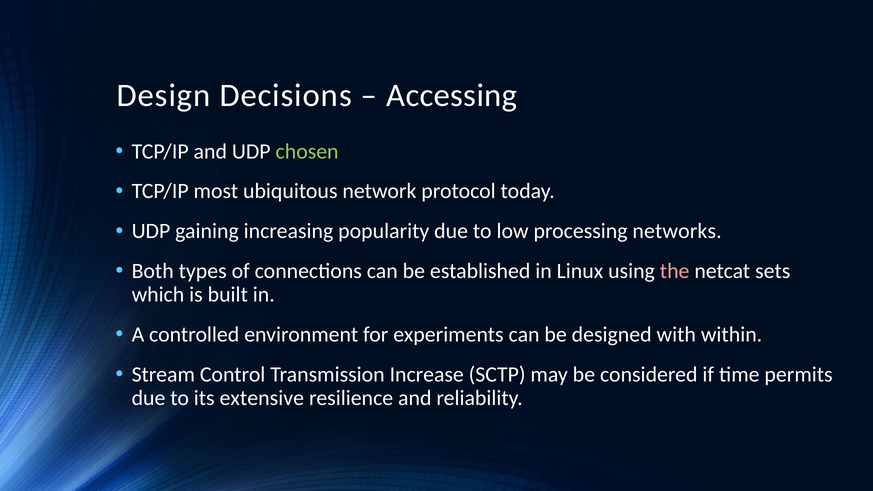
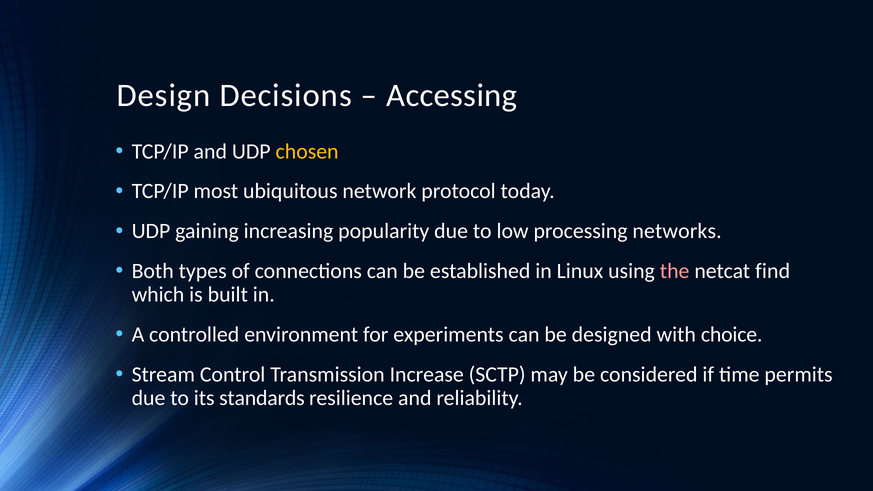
chosen colour: light green -> yellow (307, 151)
sets: sets -> find (773, 271)
within: within -> choice (732, 335)
extensive: extensive -> standards (262, 398)
